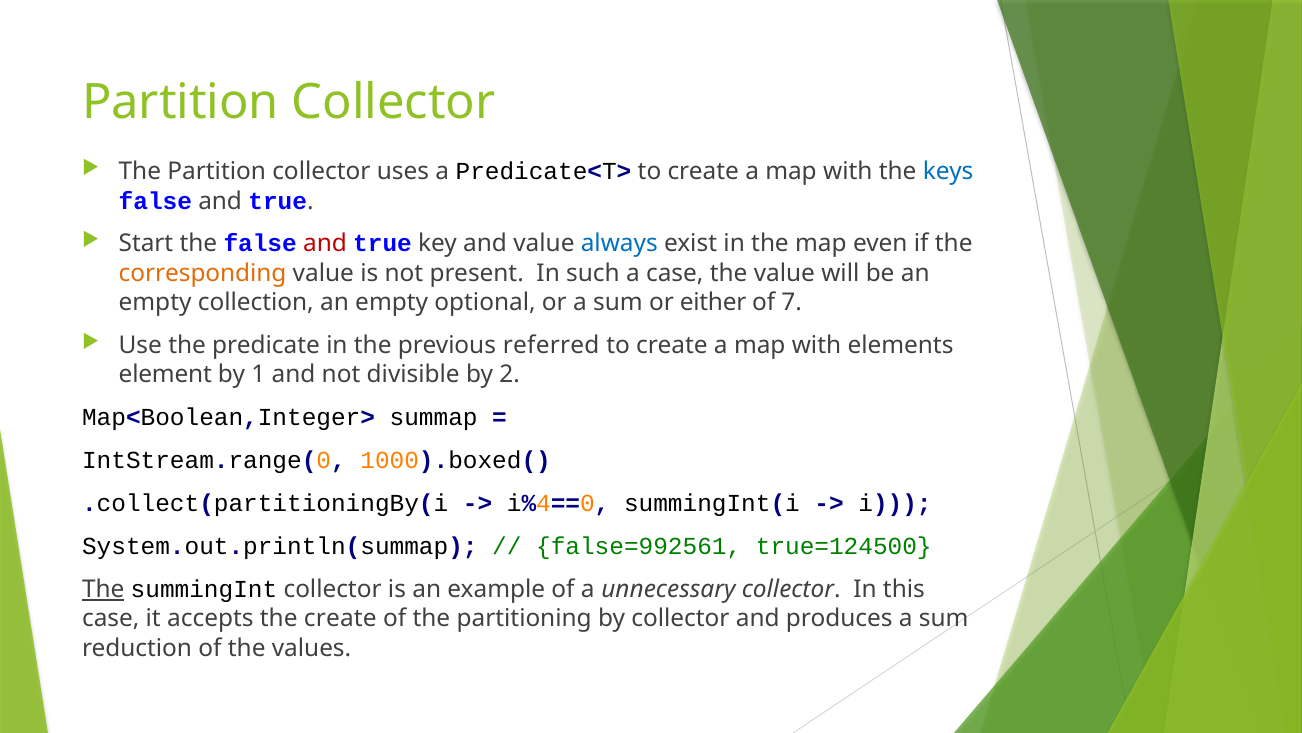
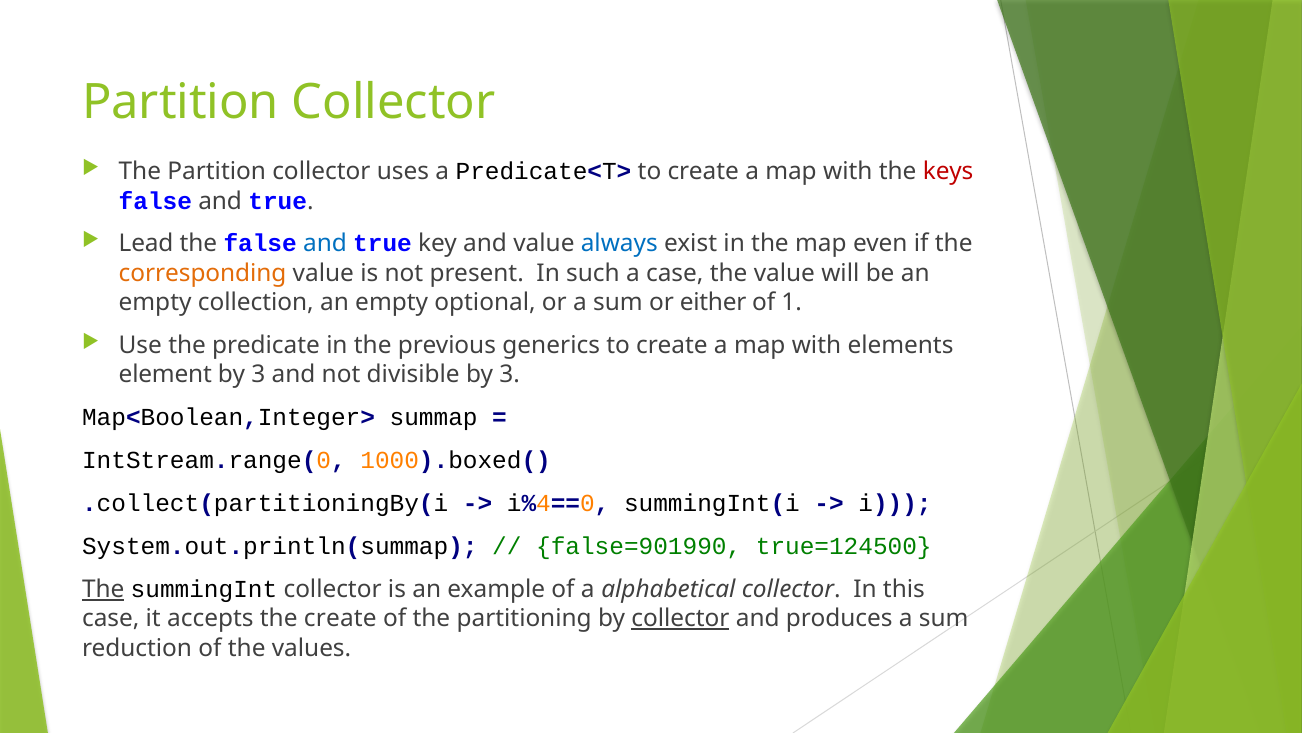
keys colour: blue -> red (948, 172)
Start: Start -> Lead (146, 244)
and colour: red -> blue (325, 244)
7: 7 -> 1 (792, 302)
referred: referred -> generics (551, 345)
1: 1 -> 3 (258, 374)
divisible by 2: 2 -> 3 (510, 374)
false=992561: false=992561 -> false=901990 (639, 546)
unnecessary: unnecessary -> alphabetical (668, 589)
collector underline: none -> present (680, 618)
